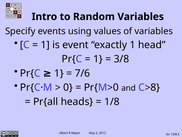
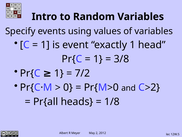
7/6: 7/6 -> 7/2 (82, 73)
8: 8 -> 2 (155, 87)
